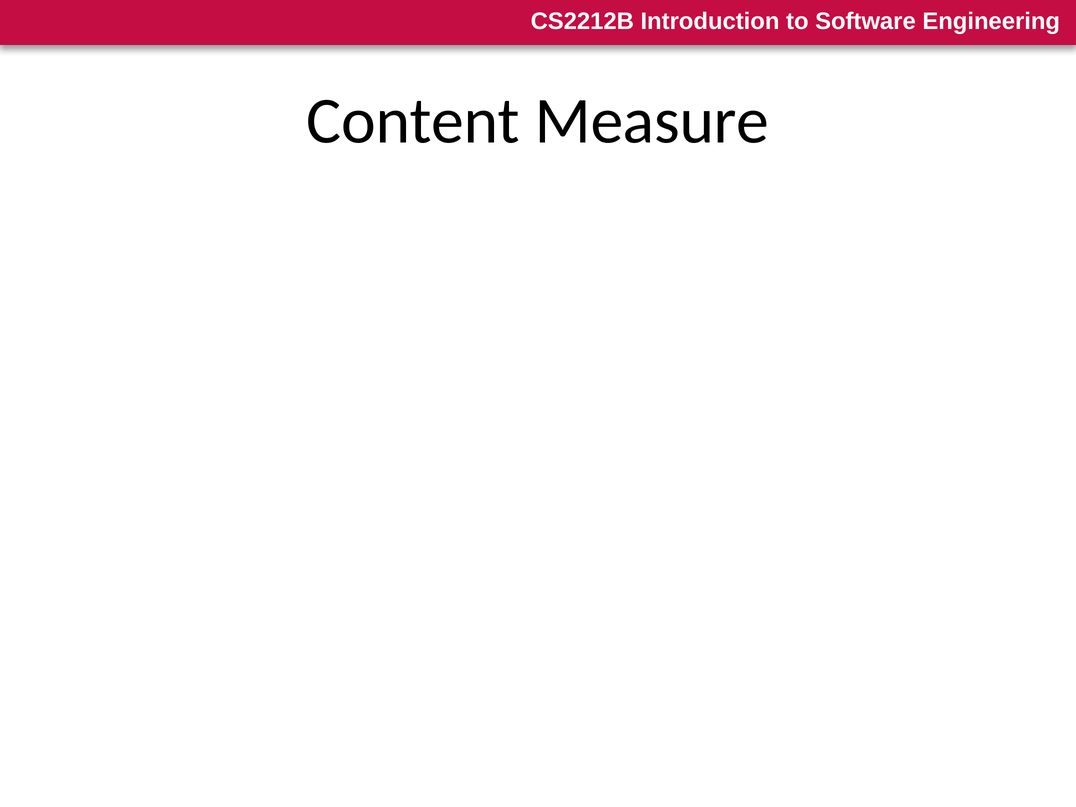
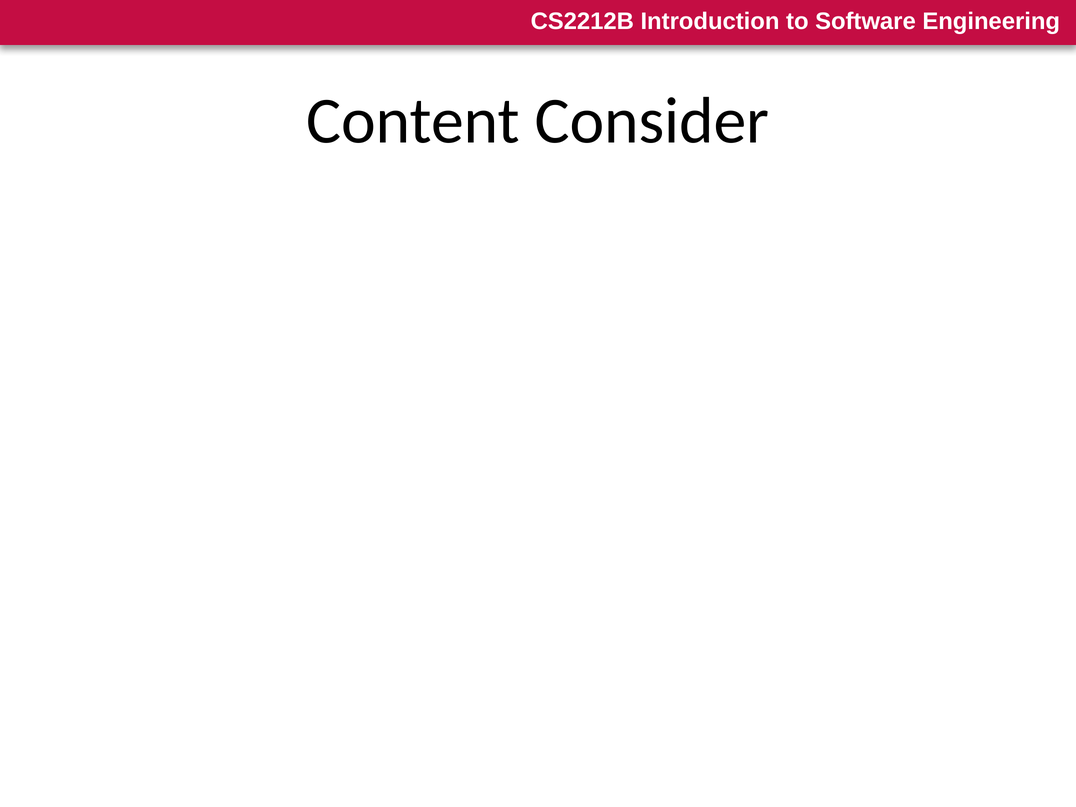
Measure: Measure -> Consider (652, 121)
